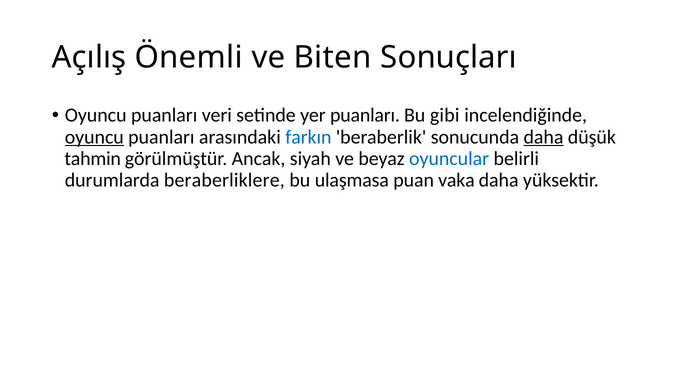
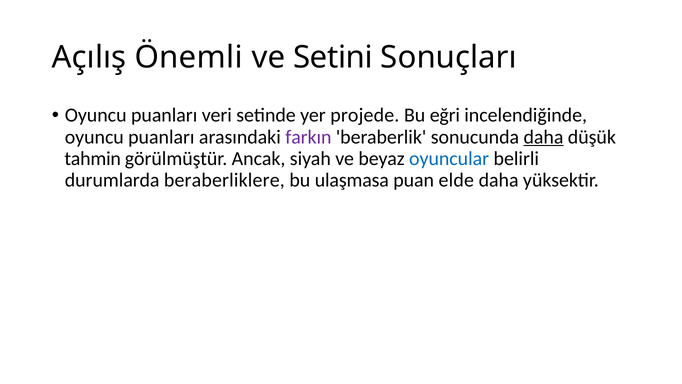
Biten: Biten -> Setini (333, 57)
yer puanları: puanları -> projede (365, 115)
gibi: gibi -> eğri (445, 115)
oyuncu underline: present -> none (94, 137)
farkın colour: blue -> purple (308, 137)
vaka: vaka -> elde (456, 180)
